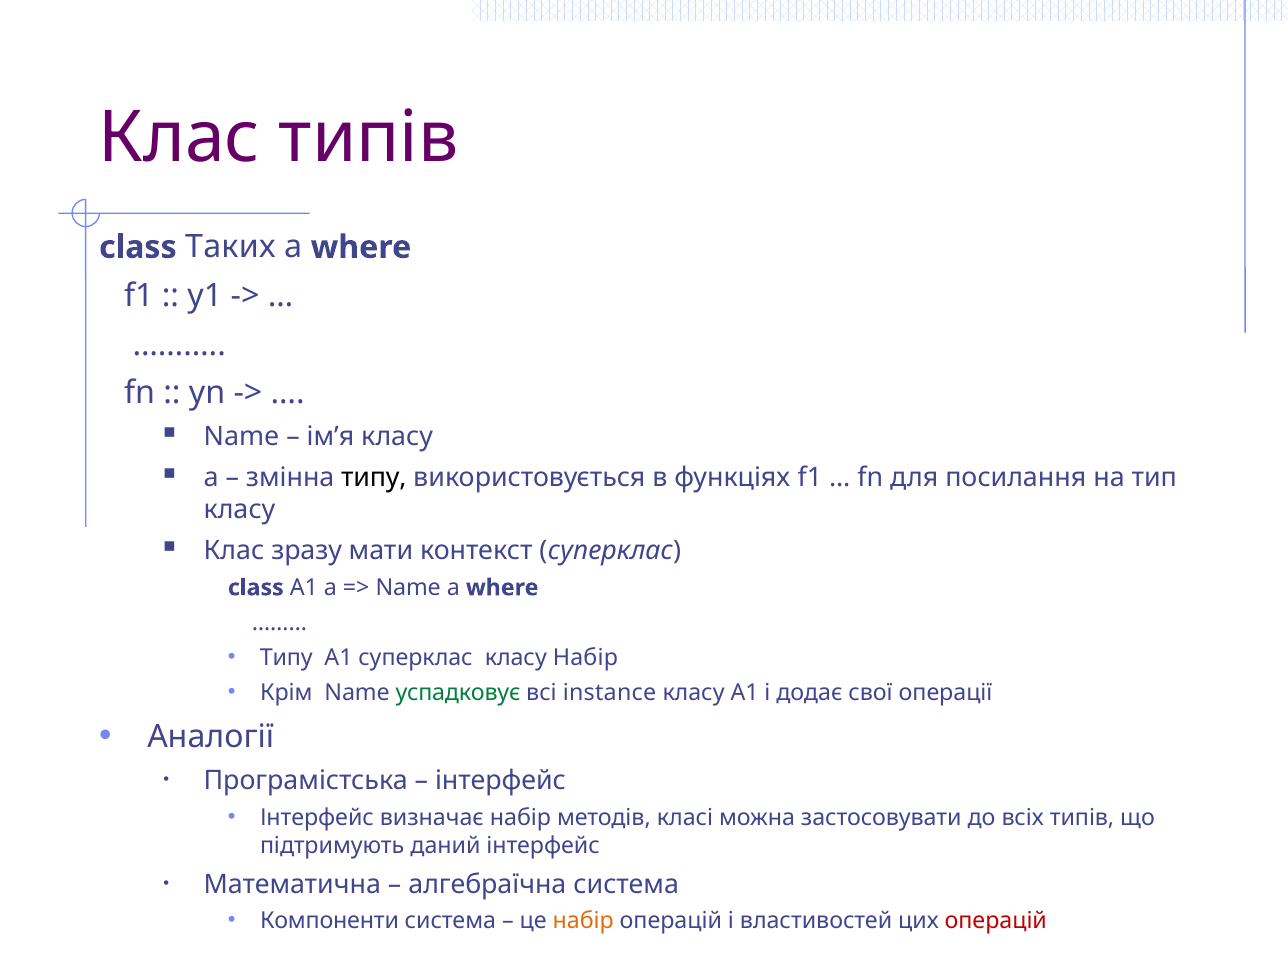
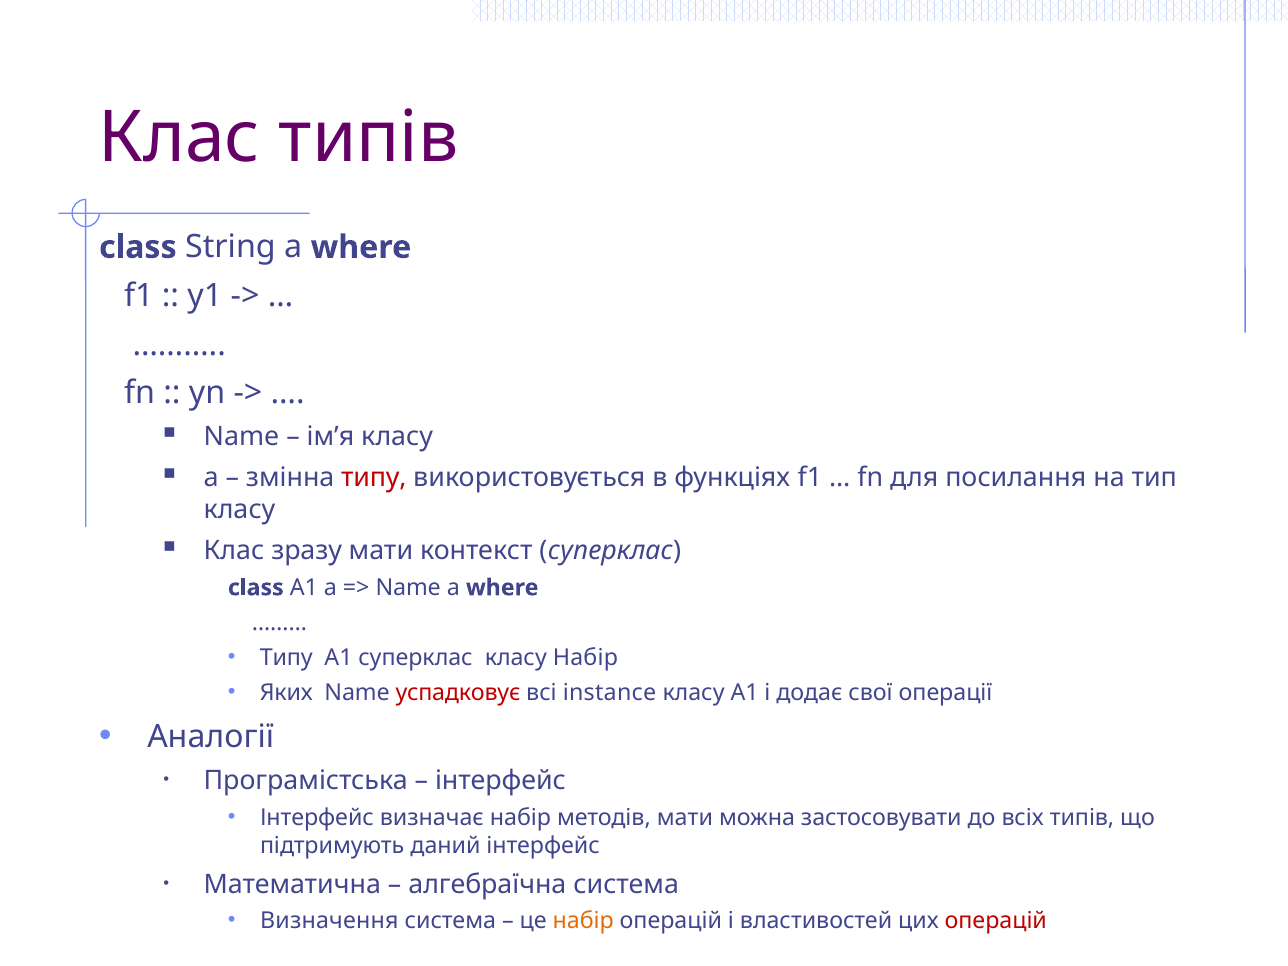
Таких: Таких -> String (230, 247)
типу colour: black -> red (374, 478)
Крім: Крім -> Яких (286, 693)
успадковує colour: green -> red (458, 693)
методів класі: класі -> мати (685, 817)
Компоненти: Компоненти -> Визначення (329, 921)
